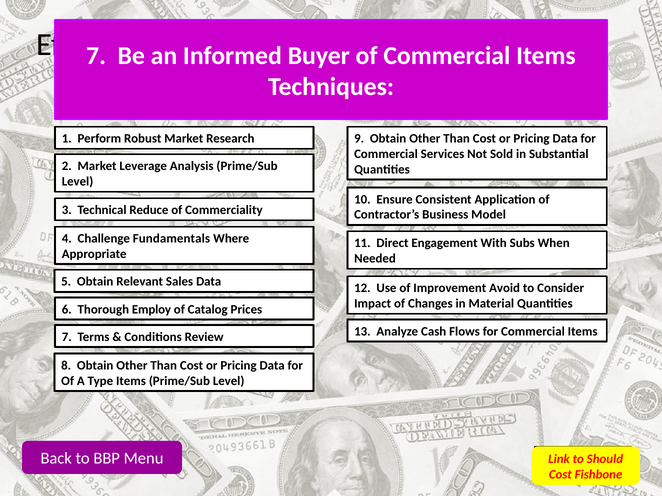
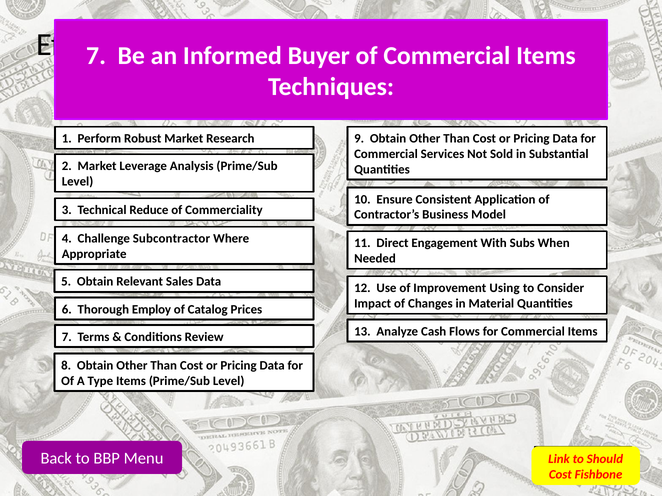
Fundamentals: Fundamentals -> Subcontractor (171, 239)
Avoid: Avoid -> Using (505, 288)
